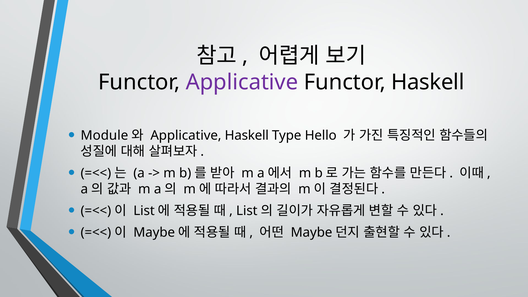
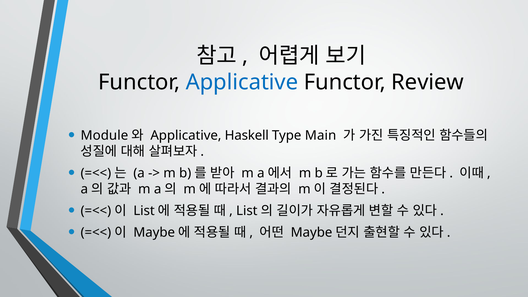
Applicative colour: purple -> blue (242, 82)
Functor Haskell: Haskell -> Review (428, 82)
Hello: Hello -> Main (321, 136)
